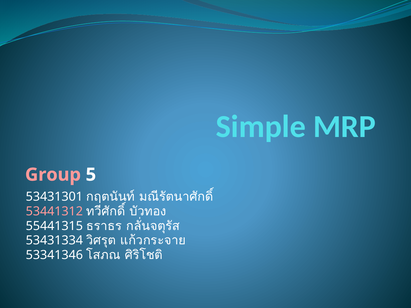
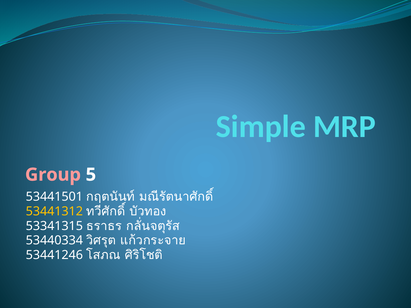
53431301: 53431301 -> 53441501 (54, 197)
53441312 colour: pink -> yellow (54, 212)
55441315: 55441315 -> 53341315 (54, 226)
53431334: 53431334 -> 53440334 (54, 241)
53341346: 53341346 -> 53441246 (54, 255)
